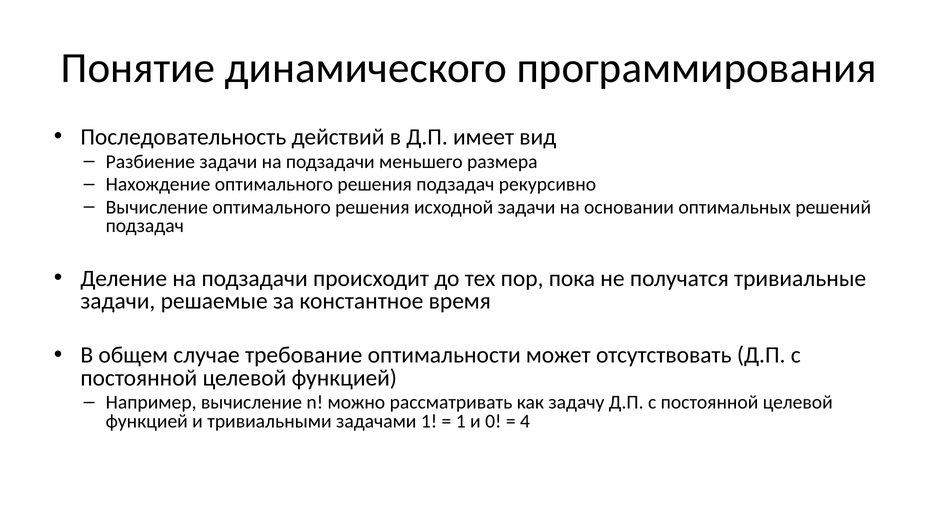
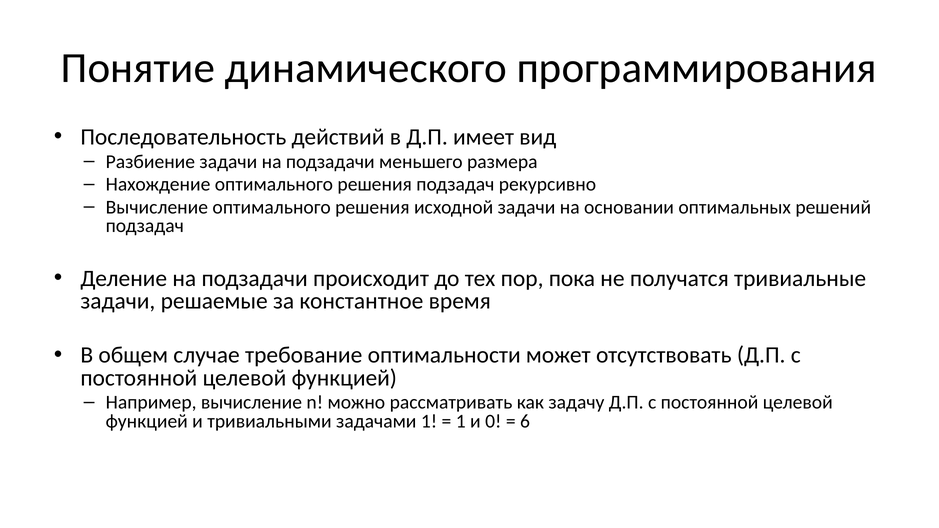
4: 4 -> 6 (525, 421)
